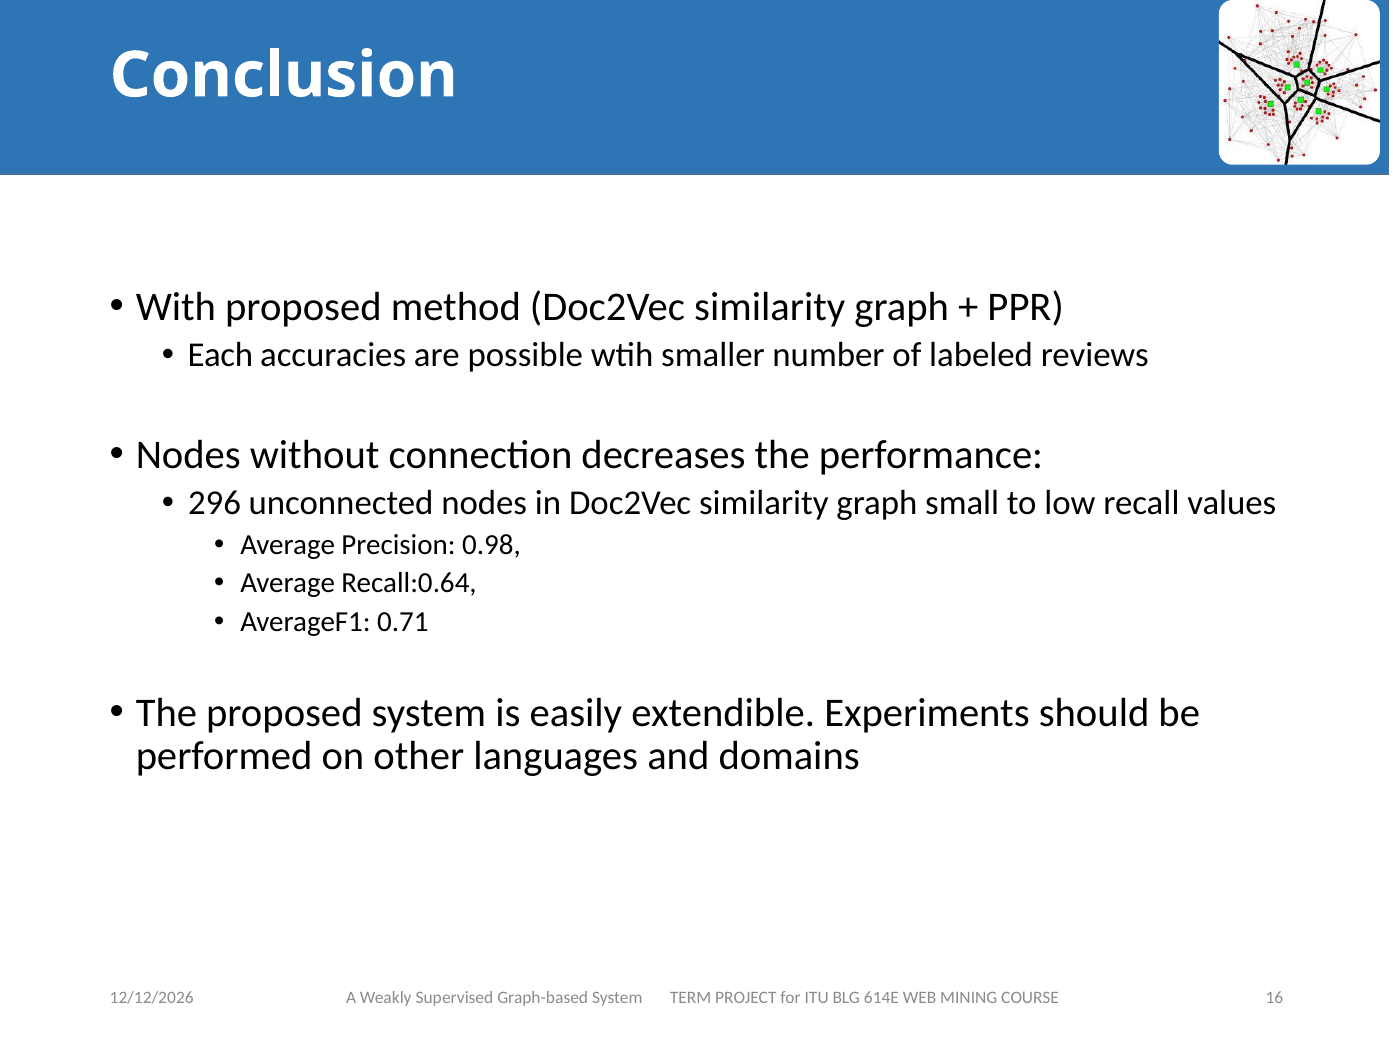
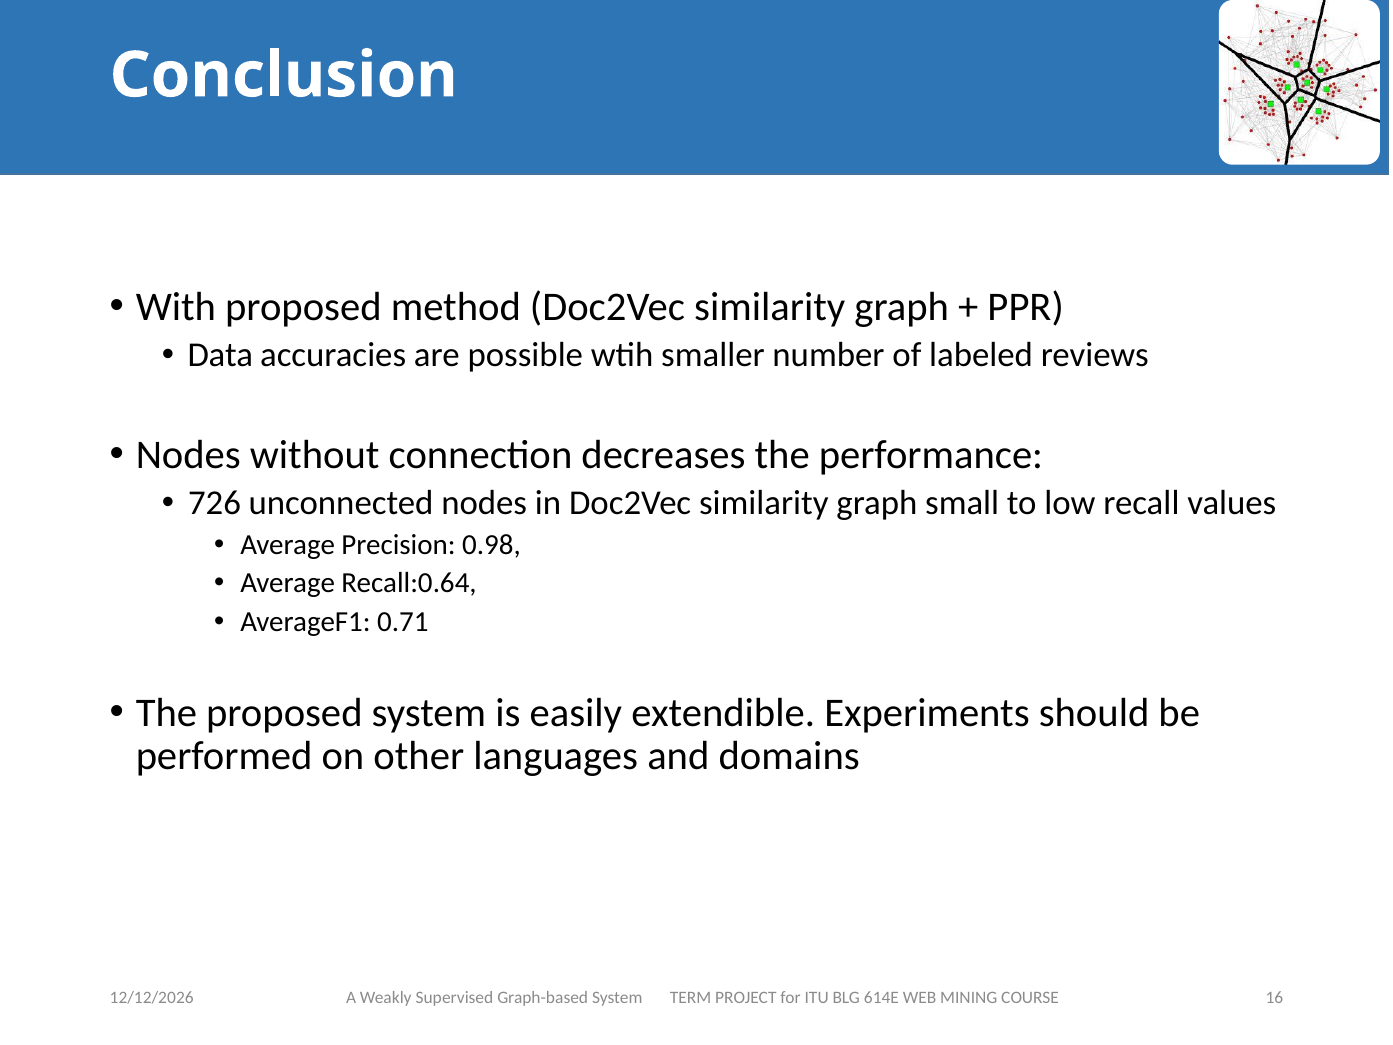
Each: Each -> Data (220, 355)
296: 296 -> 726 (214, 503)
